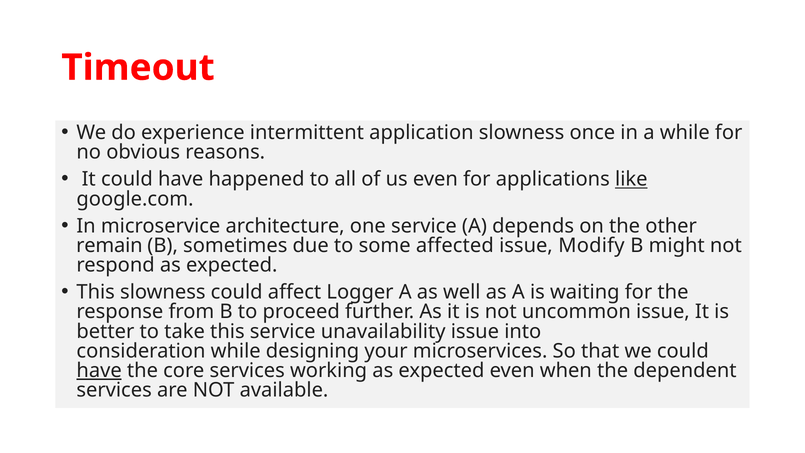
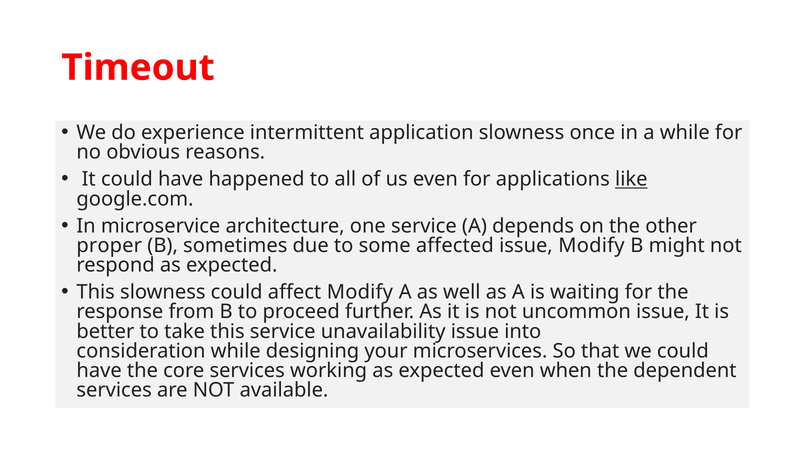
remain: remain -> proper (109, 245)
affect Logger: Logger -> Modify (360, 292)
have underline: present -> none (99, 370)
